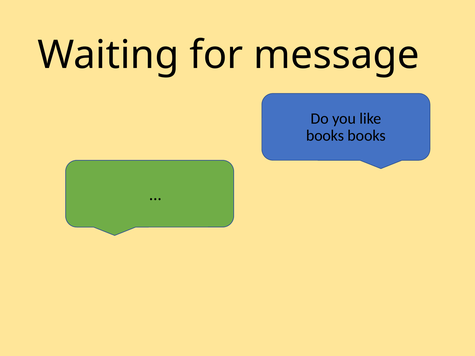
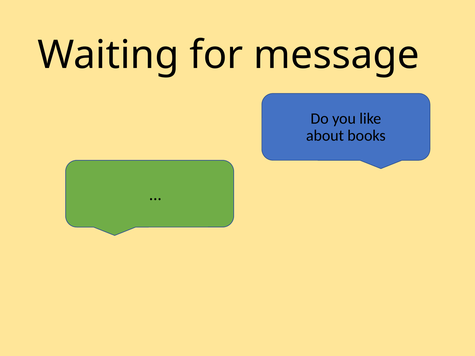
books: books -> about (325, 136)
